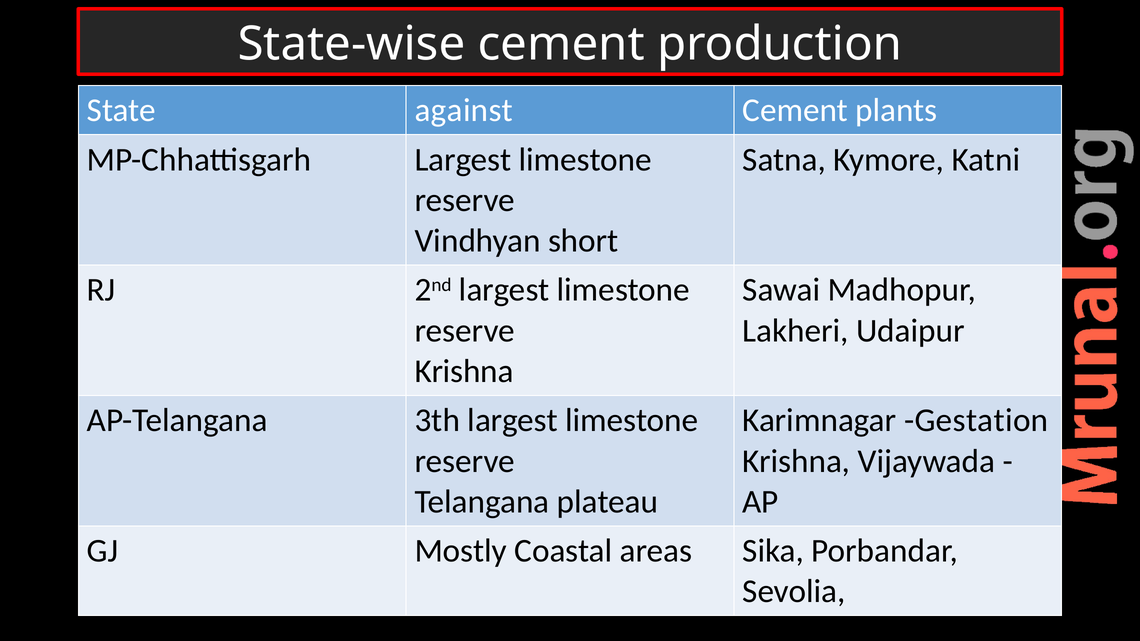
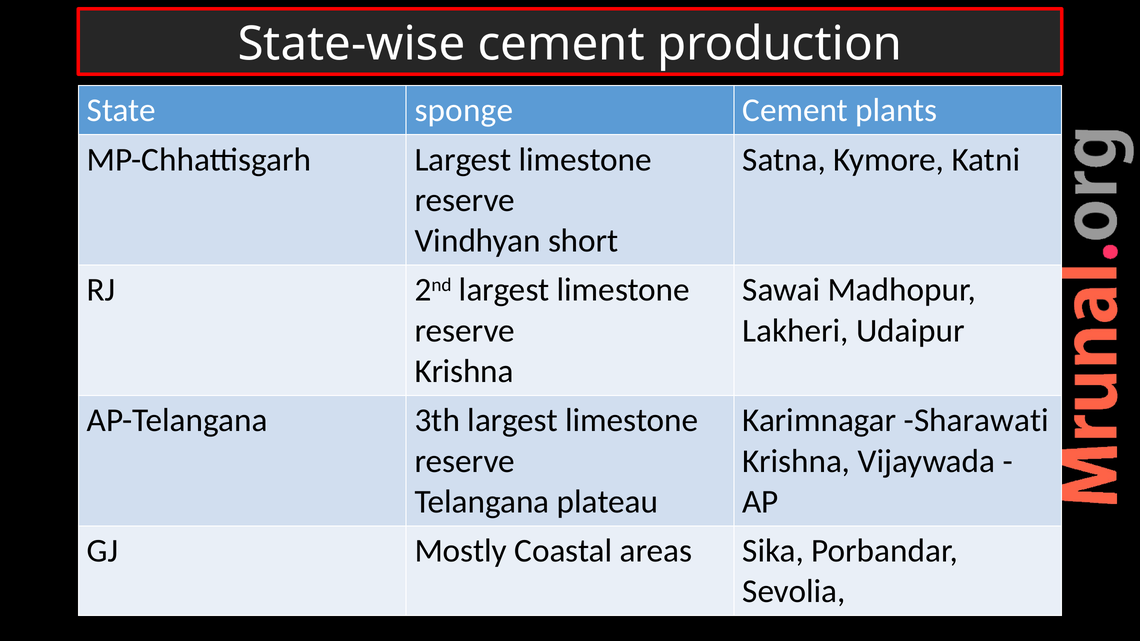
against: against -> sponge (464, 110)
Gestation: Gestation -> Sharawati (976, 421)
